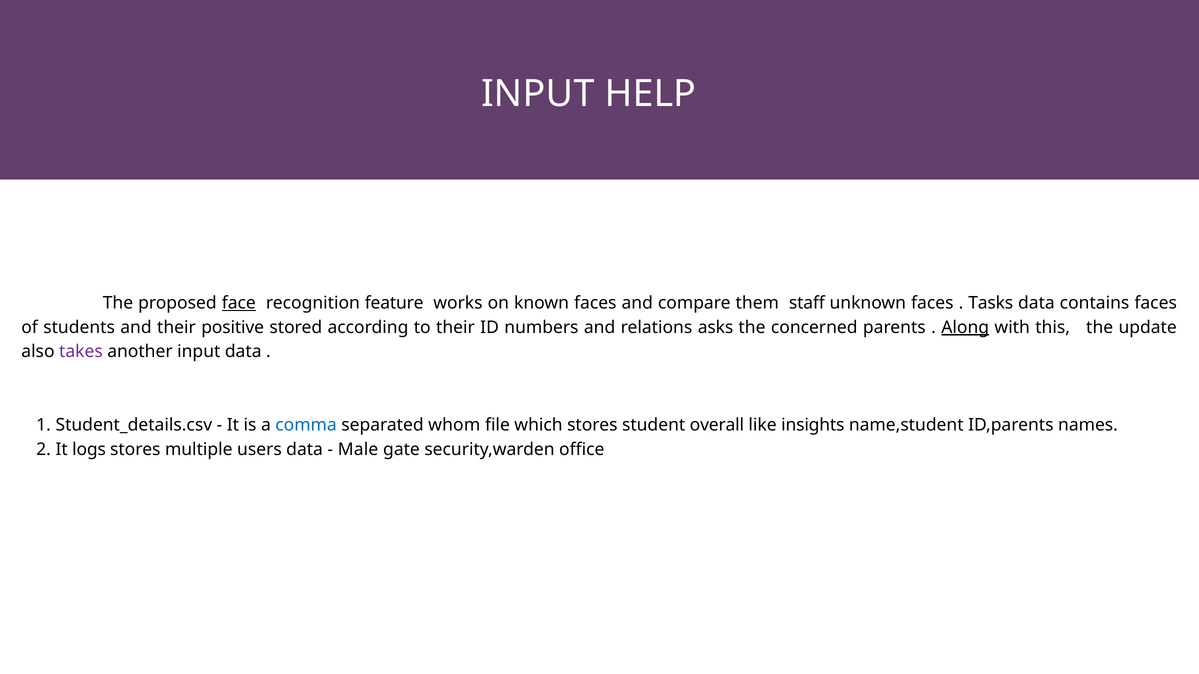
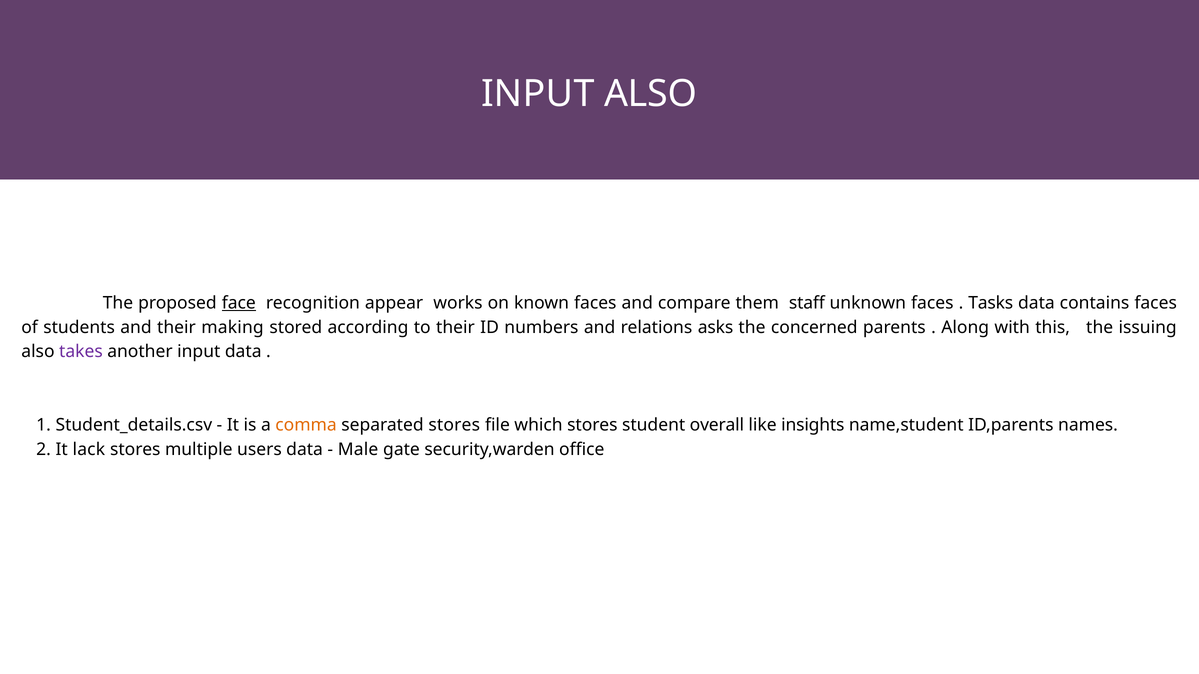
INPUT HELP: HELP -> ALSO (651, 94)
feature: feature -> appear (394, 303)
positive: positive -> making (233, 327)
Along underline: present -> none (965, 327)
update: update -> issuing (1148, 327)
comma colour: blue -> orange (306, 425)
separated whom: whom -> stores (454, 425)
logs: logs -> lack (89, 450)
